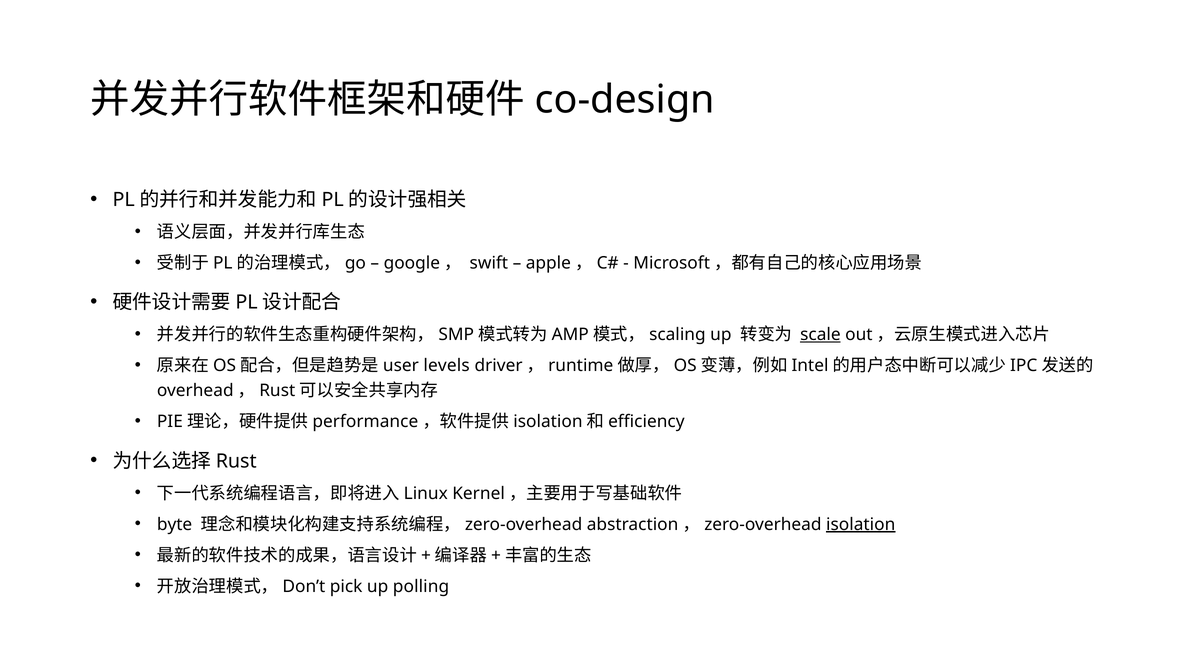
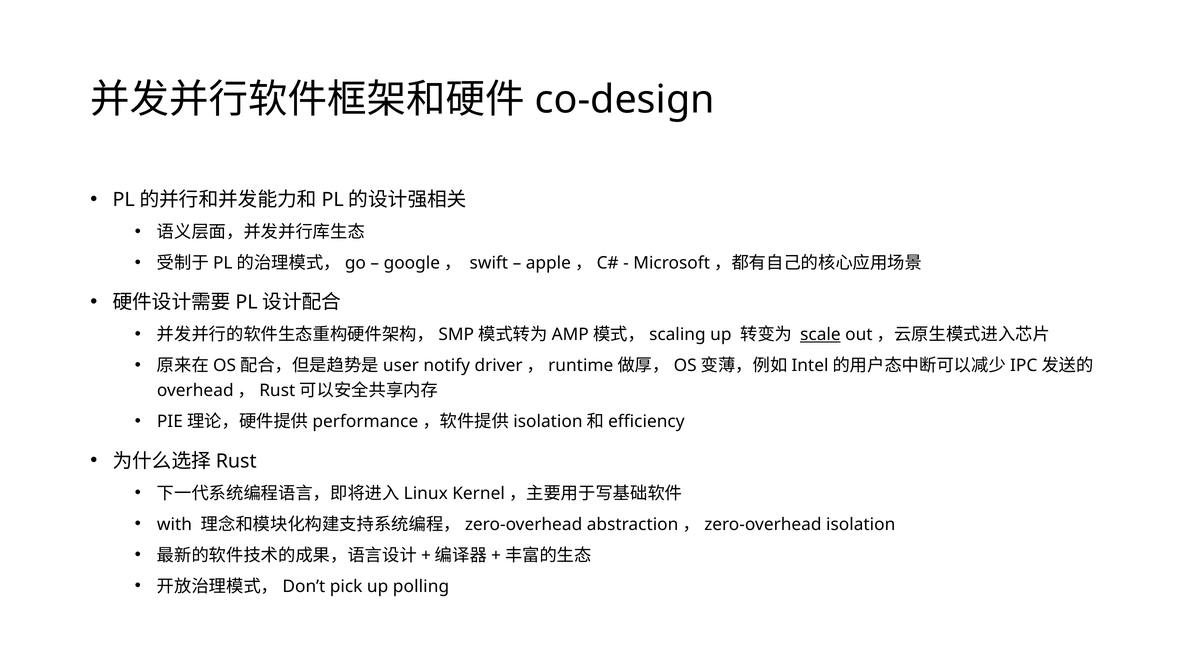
levels: levels -> notify (447, 366)
byte: byte -> with (175, 525)
isolation underline: present -> none (861, 525)
